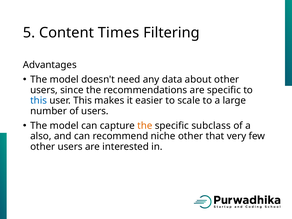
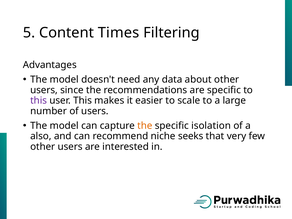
this colour: blue -> purple (39, 101)
subclass: subclass -> isolation (211, 126)
niche other: other -> seeks (191, 136)
